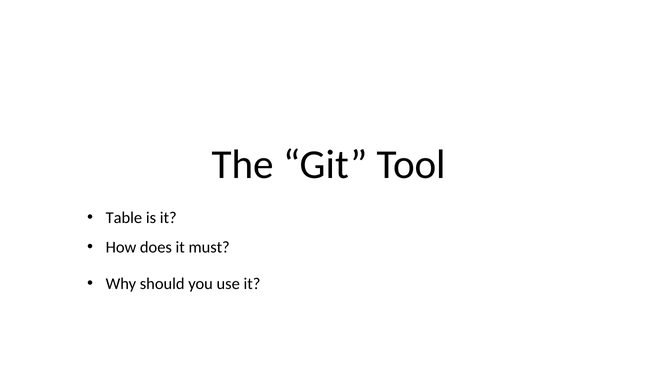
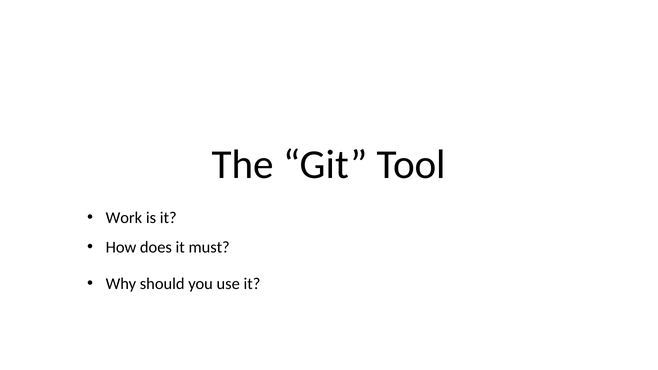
Table: Table -> Work (124, 218)
